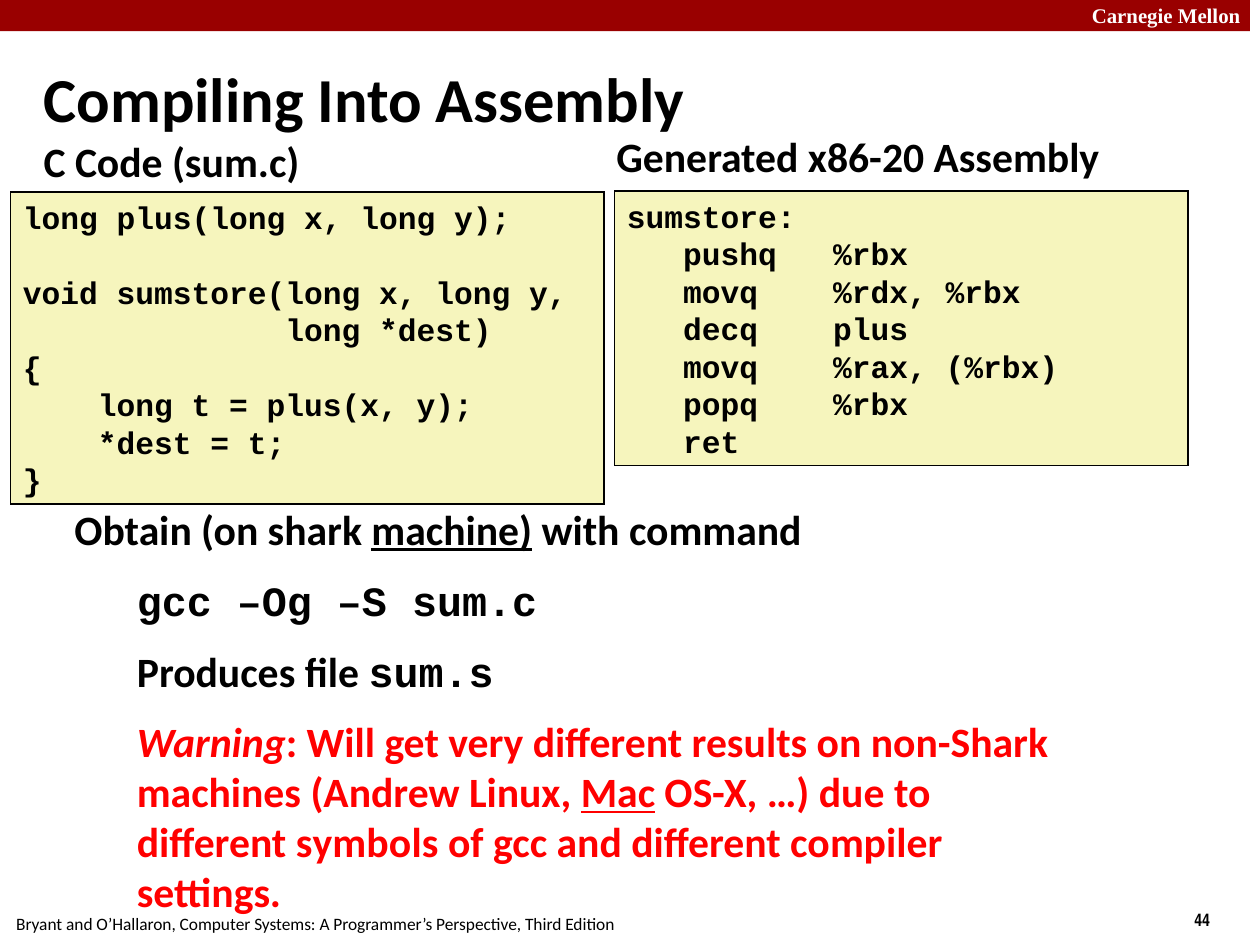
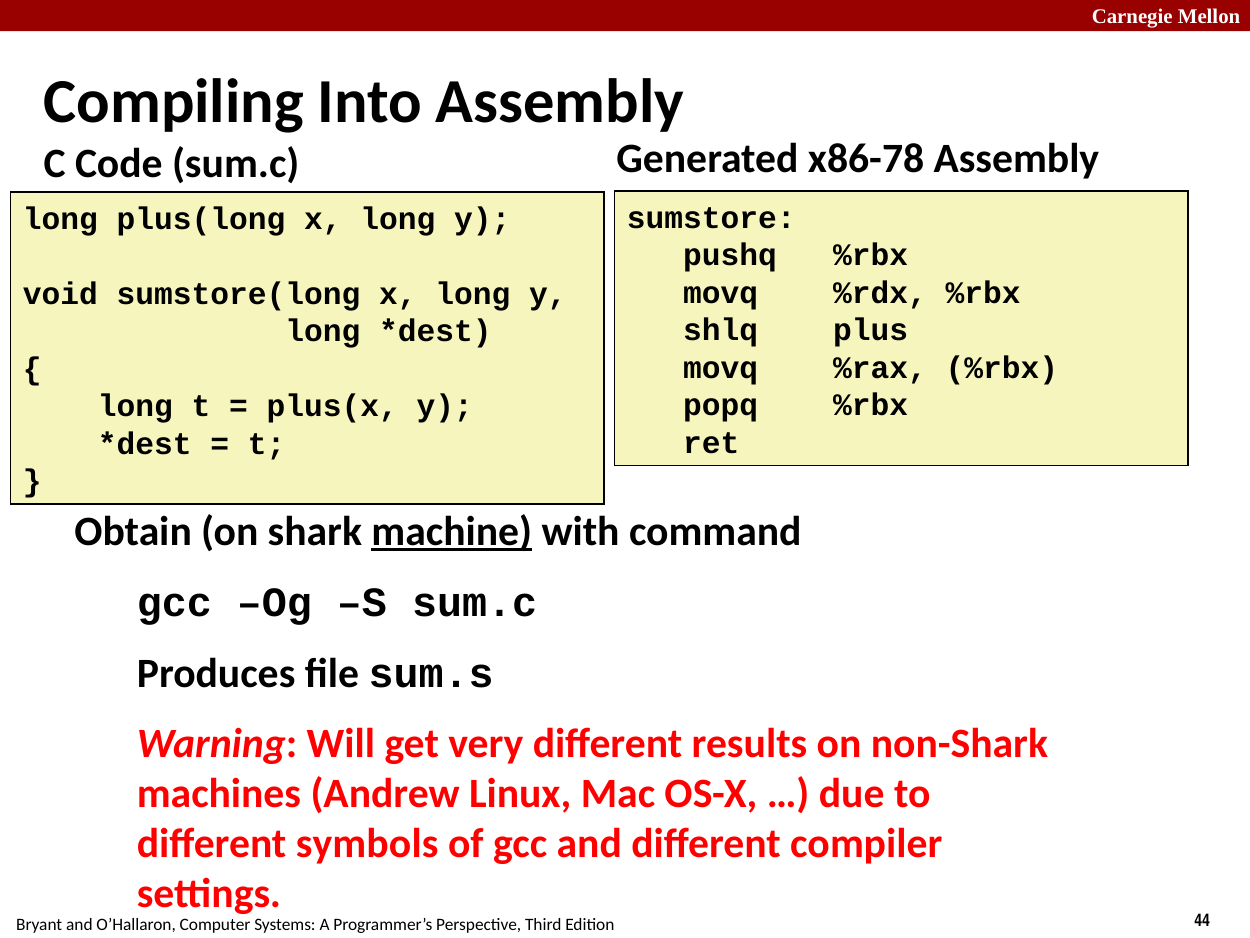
x86-20: x86-20 -> x86-78 (866, 159)
decq: decq -> shlq (721, 330)
Mac underline: present -> none (618, 794)
